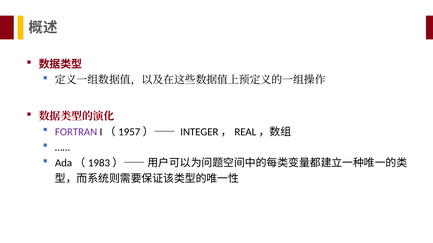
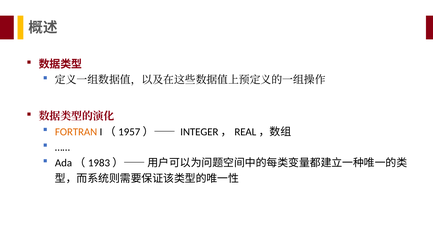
FORTRAN colour: purple -> orange (76, 132)
